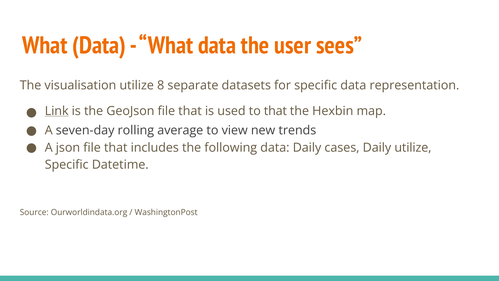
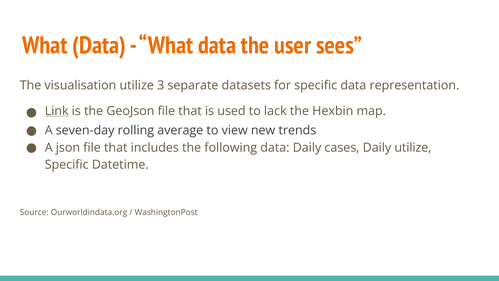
8: 8 -> 3 (161, 85)
to that: that -> lack (275, 111)
